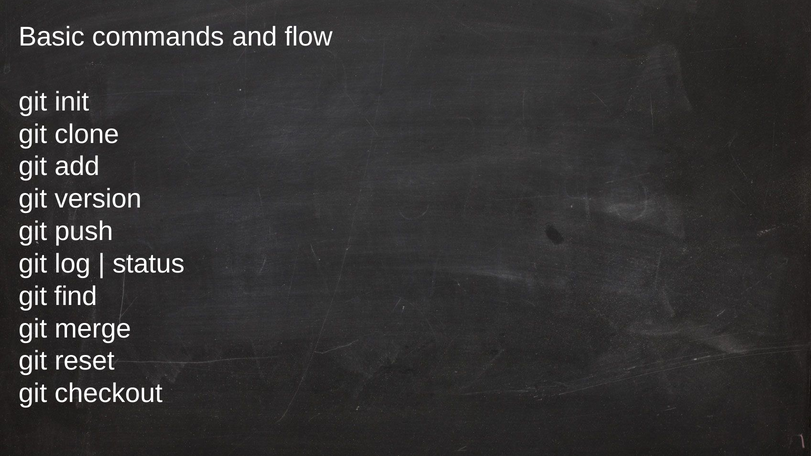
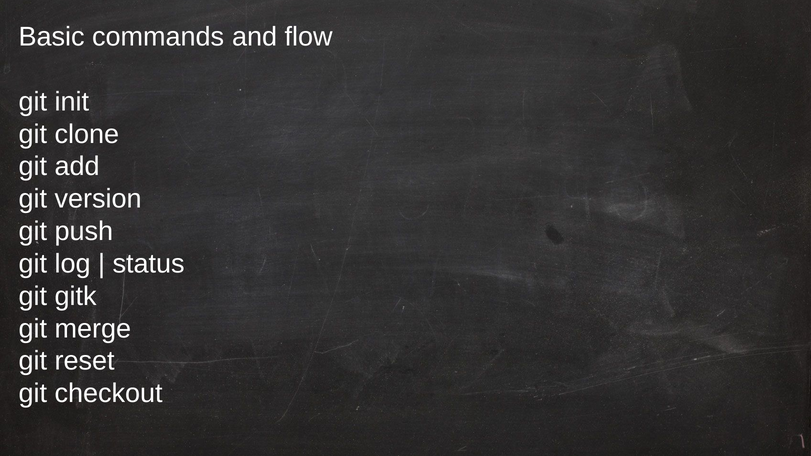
find: find -> gitk (76, 296)
